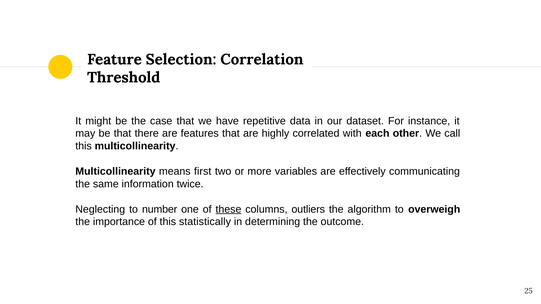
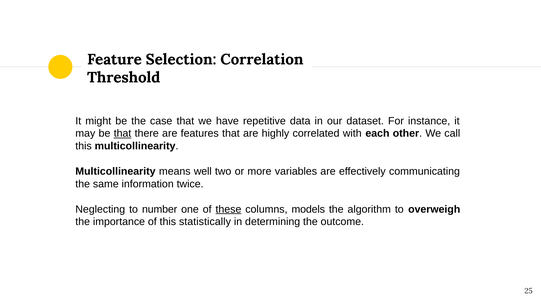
that underline: none -> present (123, 134)
first: first -> well (203, 172)
outliers: outliers -> models (308, 209)
